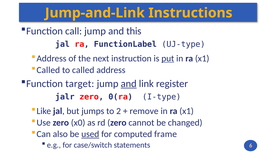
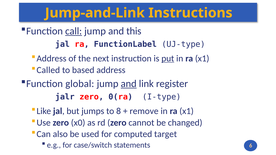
call underline: none -> present (74, 31)
to called: called -> based (83, 70)
target: target -> global (80, 84)
2: 2 -> 8 (119, 111)
used underline: present -> none (90, 134)
frame: frame -> target (166, 134)
